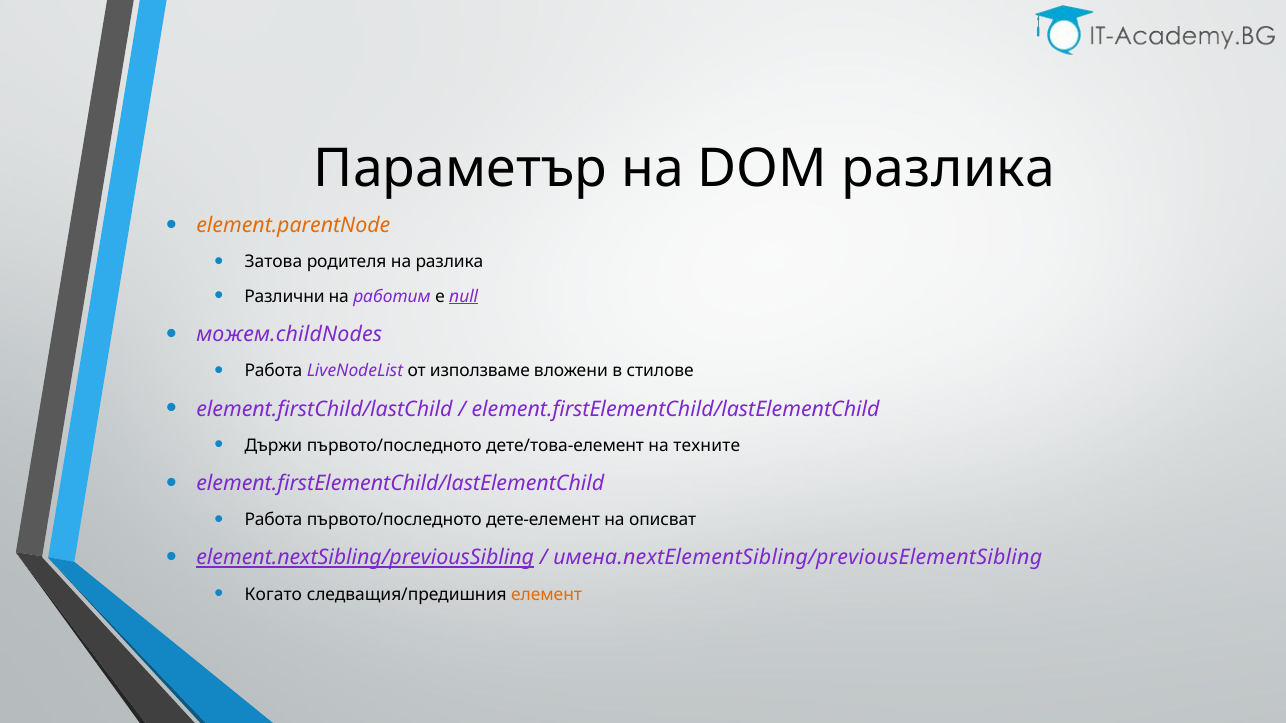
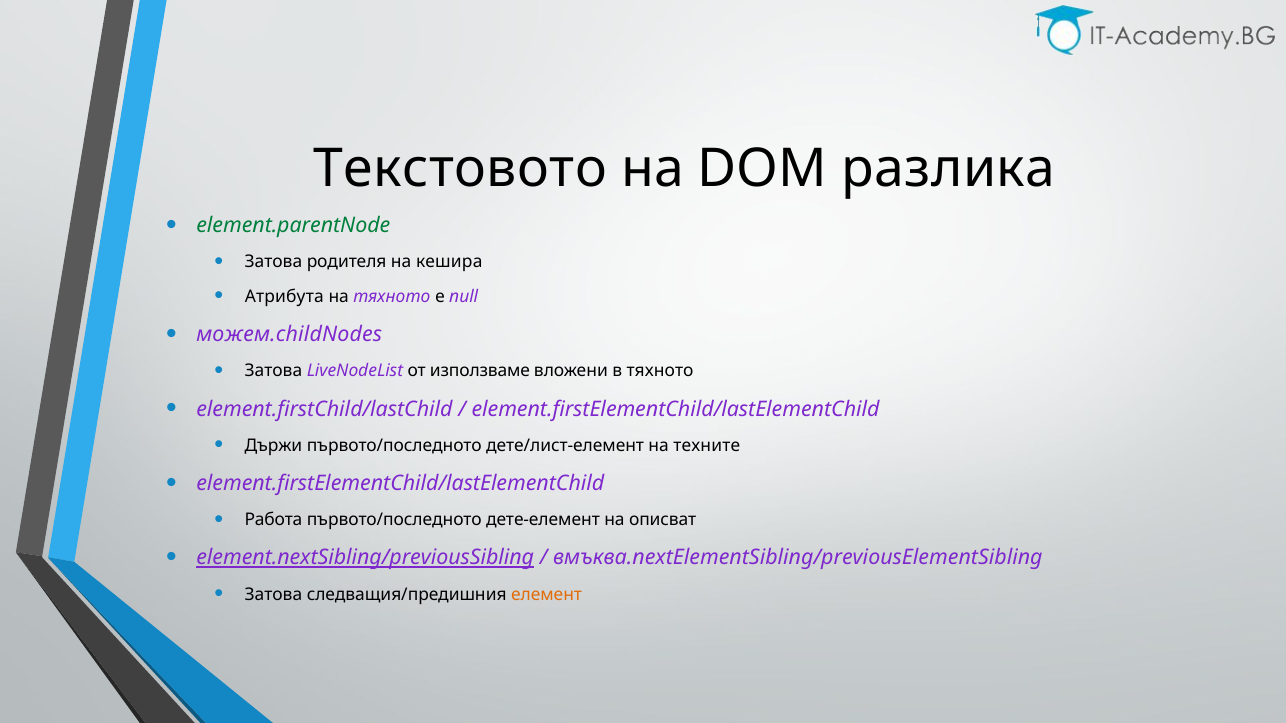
Параметър: Параметър -> Текстовото (460, 168)
element.parentNode colour: orange -> green (293, 226)
на разлика: разлика -> кешира (449, 262)
Различни: Различни -> Атрибута (284, 297)
на работим: работим -> тяхното (392, 297)
null underline: present -> none (464, 297)
Работа: Работа -> Затова (273, 371)
в стилове: стилове -> тяхното (660, 371)
дете/това-елемент: дете/това-елемент -> дете/лист-елемент (565, 446)
имена.nextElementSibling/previousElementSibling: имена.nextElementSibling/previousElementSibling -> вмъква.nextElementSibling/previousElementSibling (798, 558)
Когато: Когато -> Затова (273, 595)
